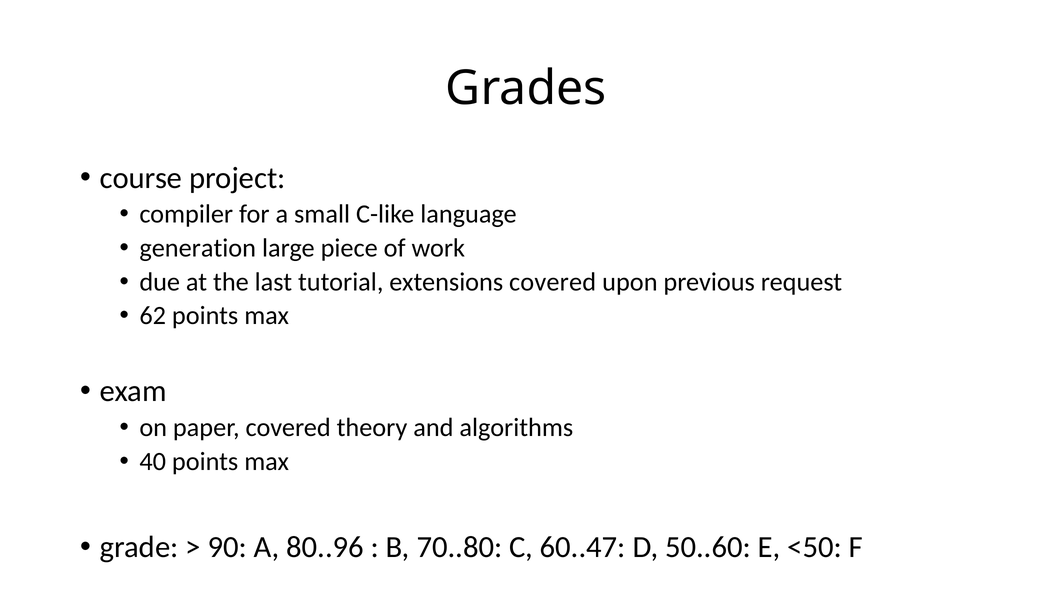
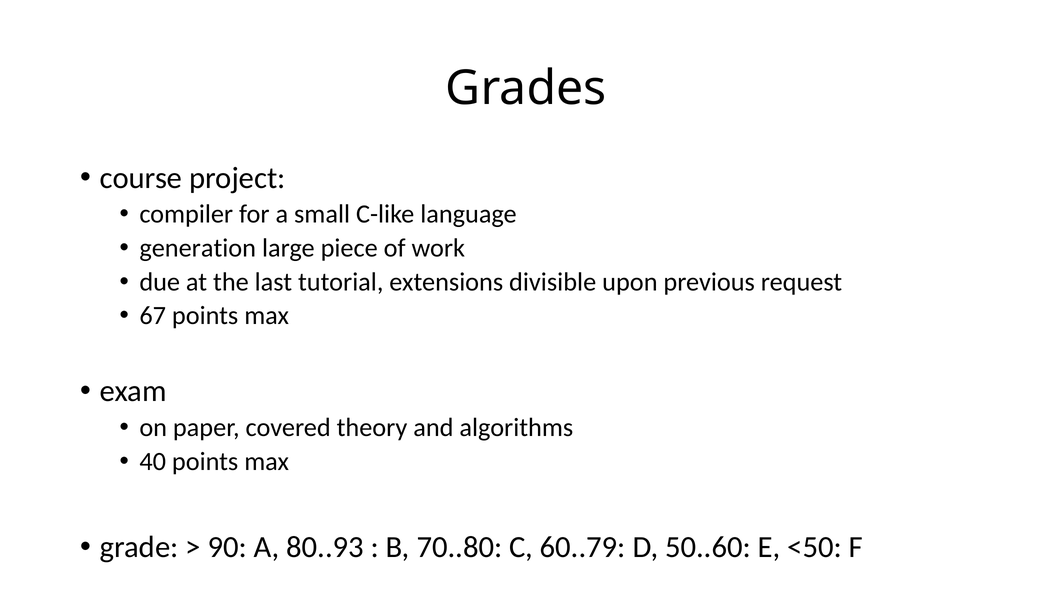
extensions covered: covered -> divisible (553, 282)
62: 62 -> 67 (153, 316)
80..96: 80..96 -> 80..93 (325, 547)
60..47: 60..47 -> 60..79 (583, 547)
